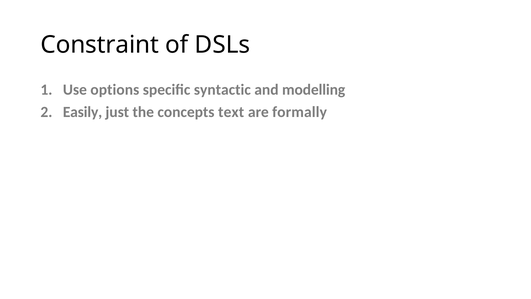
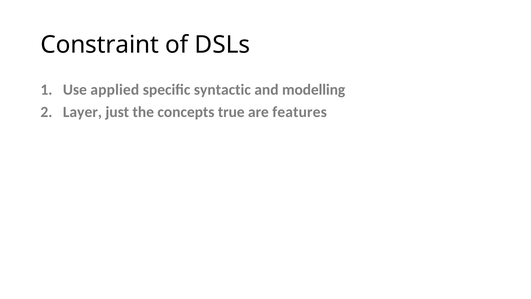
options: options -> applied (115, 90)
Easily: Easily -> Layer (82, 112)
text: text -> true (231, 112)
formally: formally -> features (300, 112)
